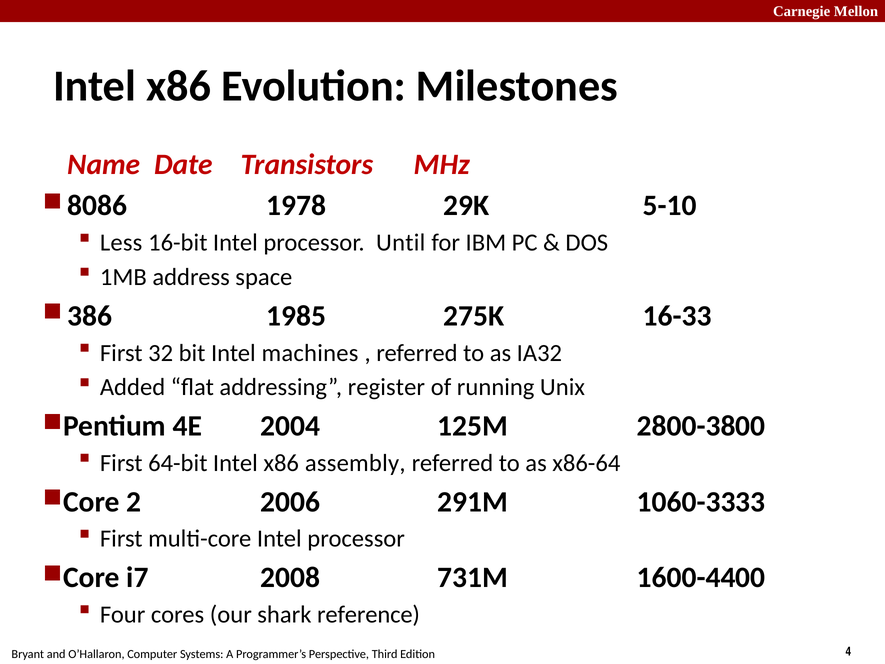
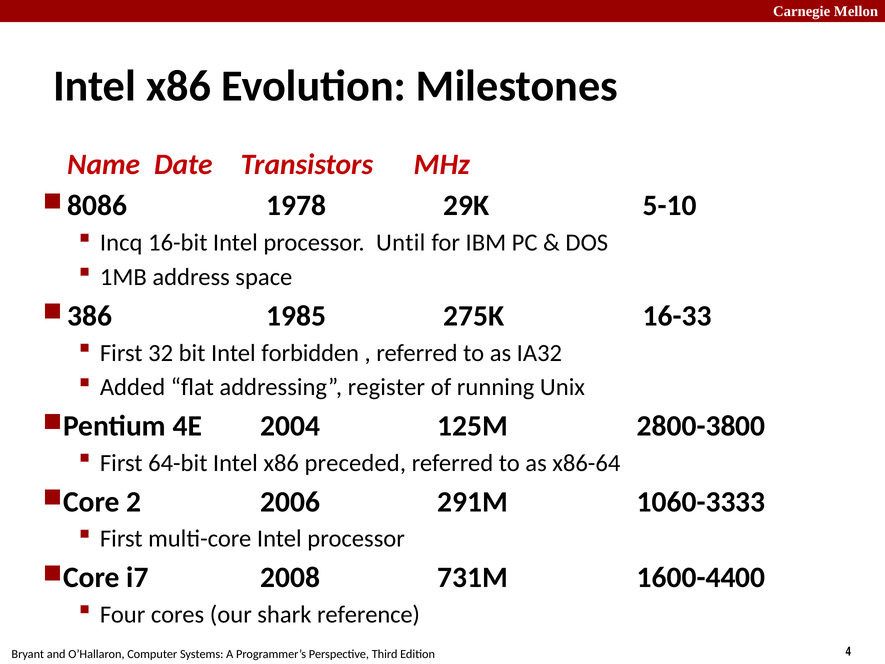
Less: Less -> Incq (121, 243)
machines: machines -> forbidden (310, 353)
assembly: assembly -> preceded (355, 463)
